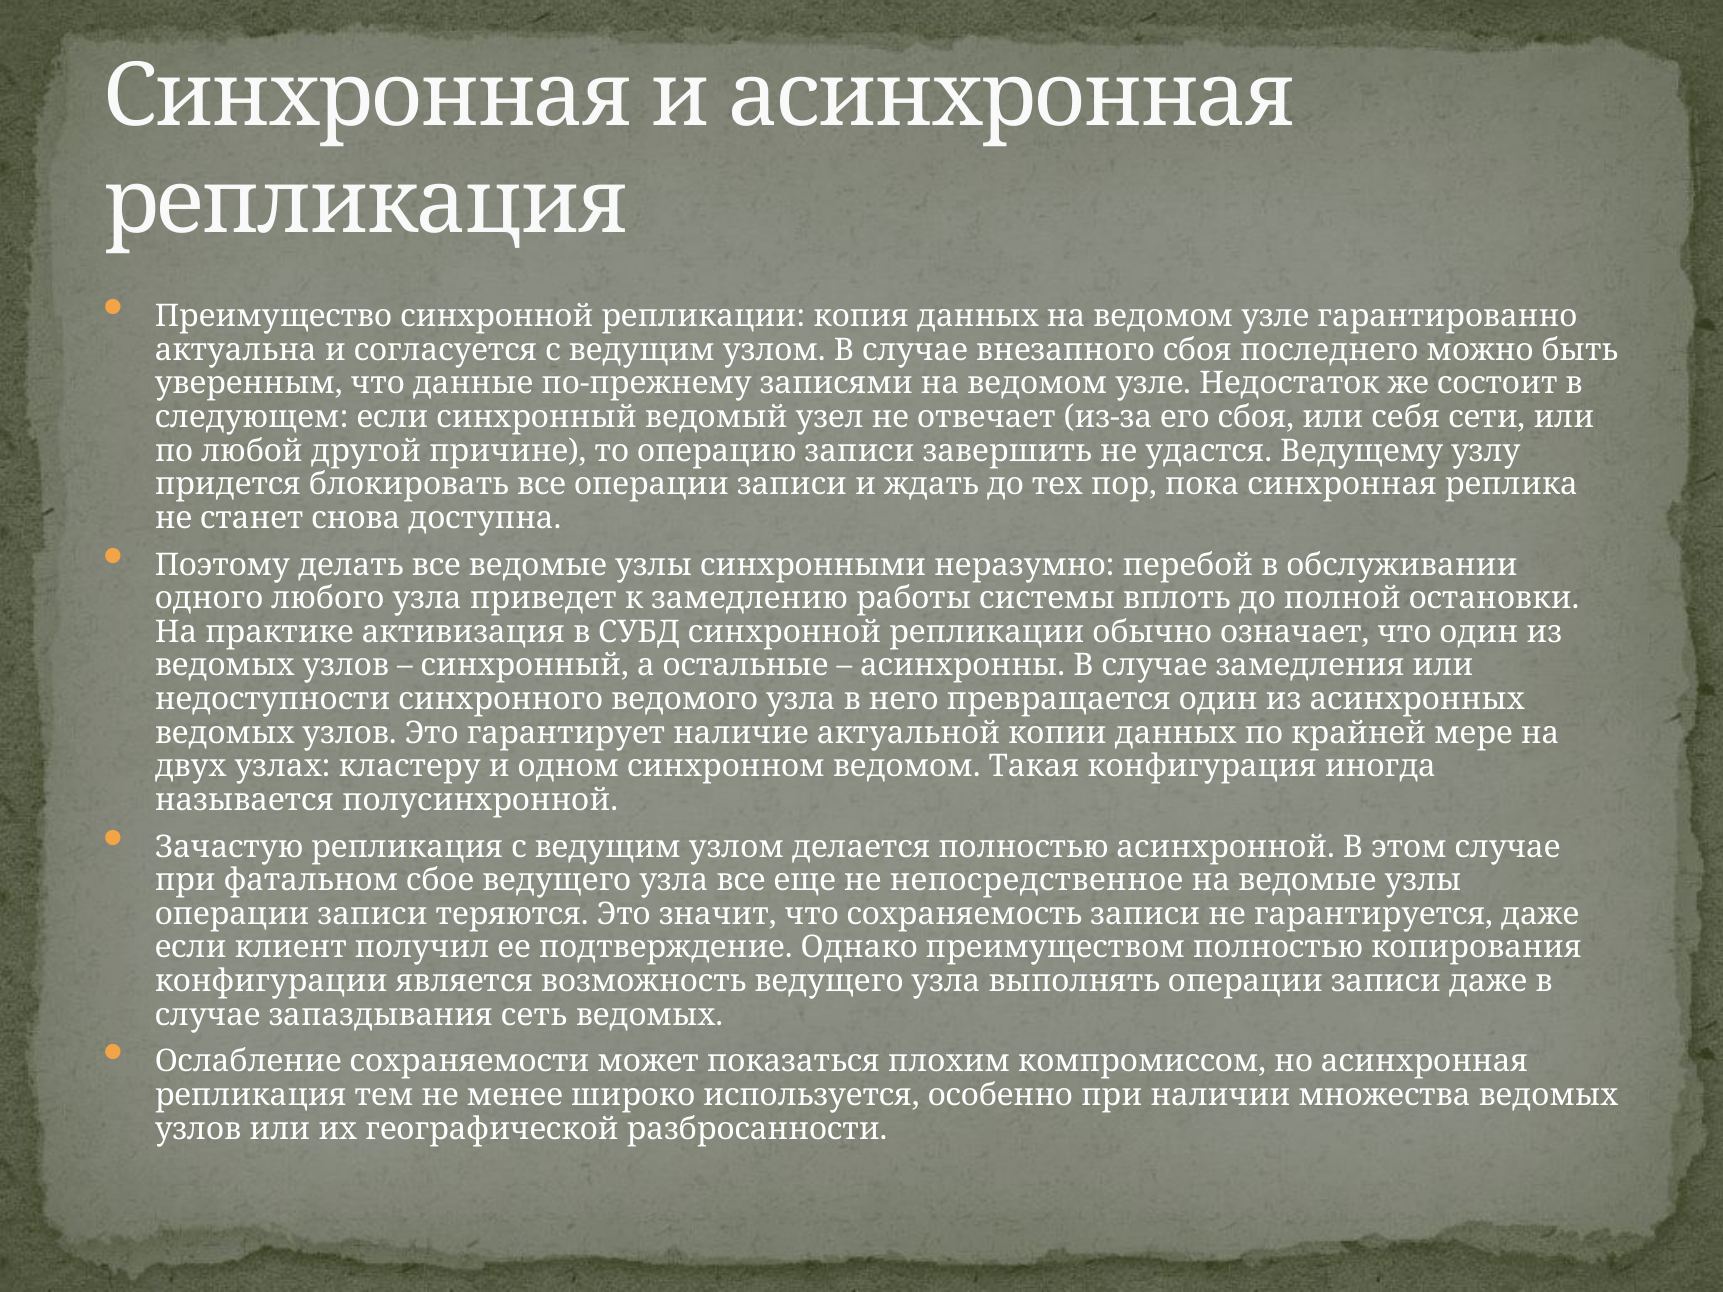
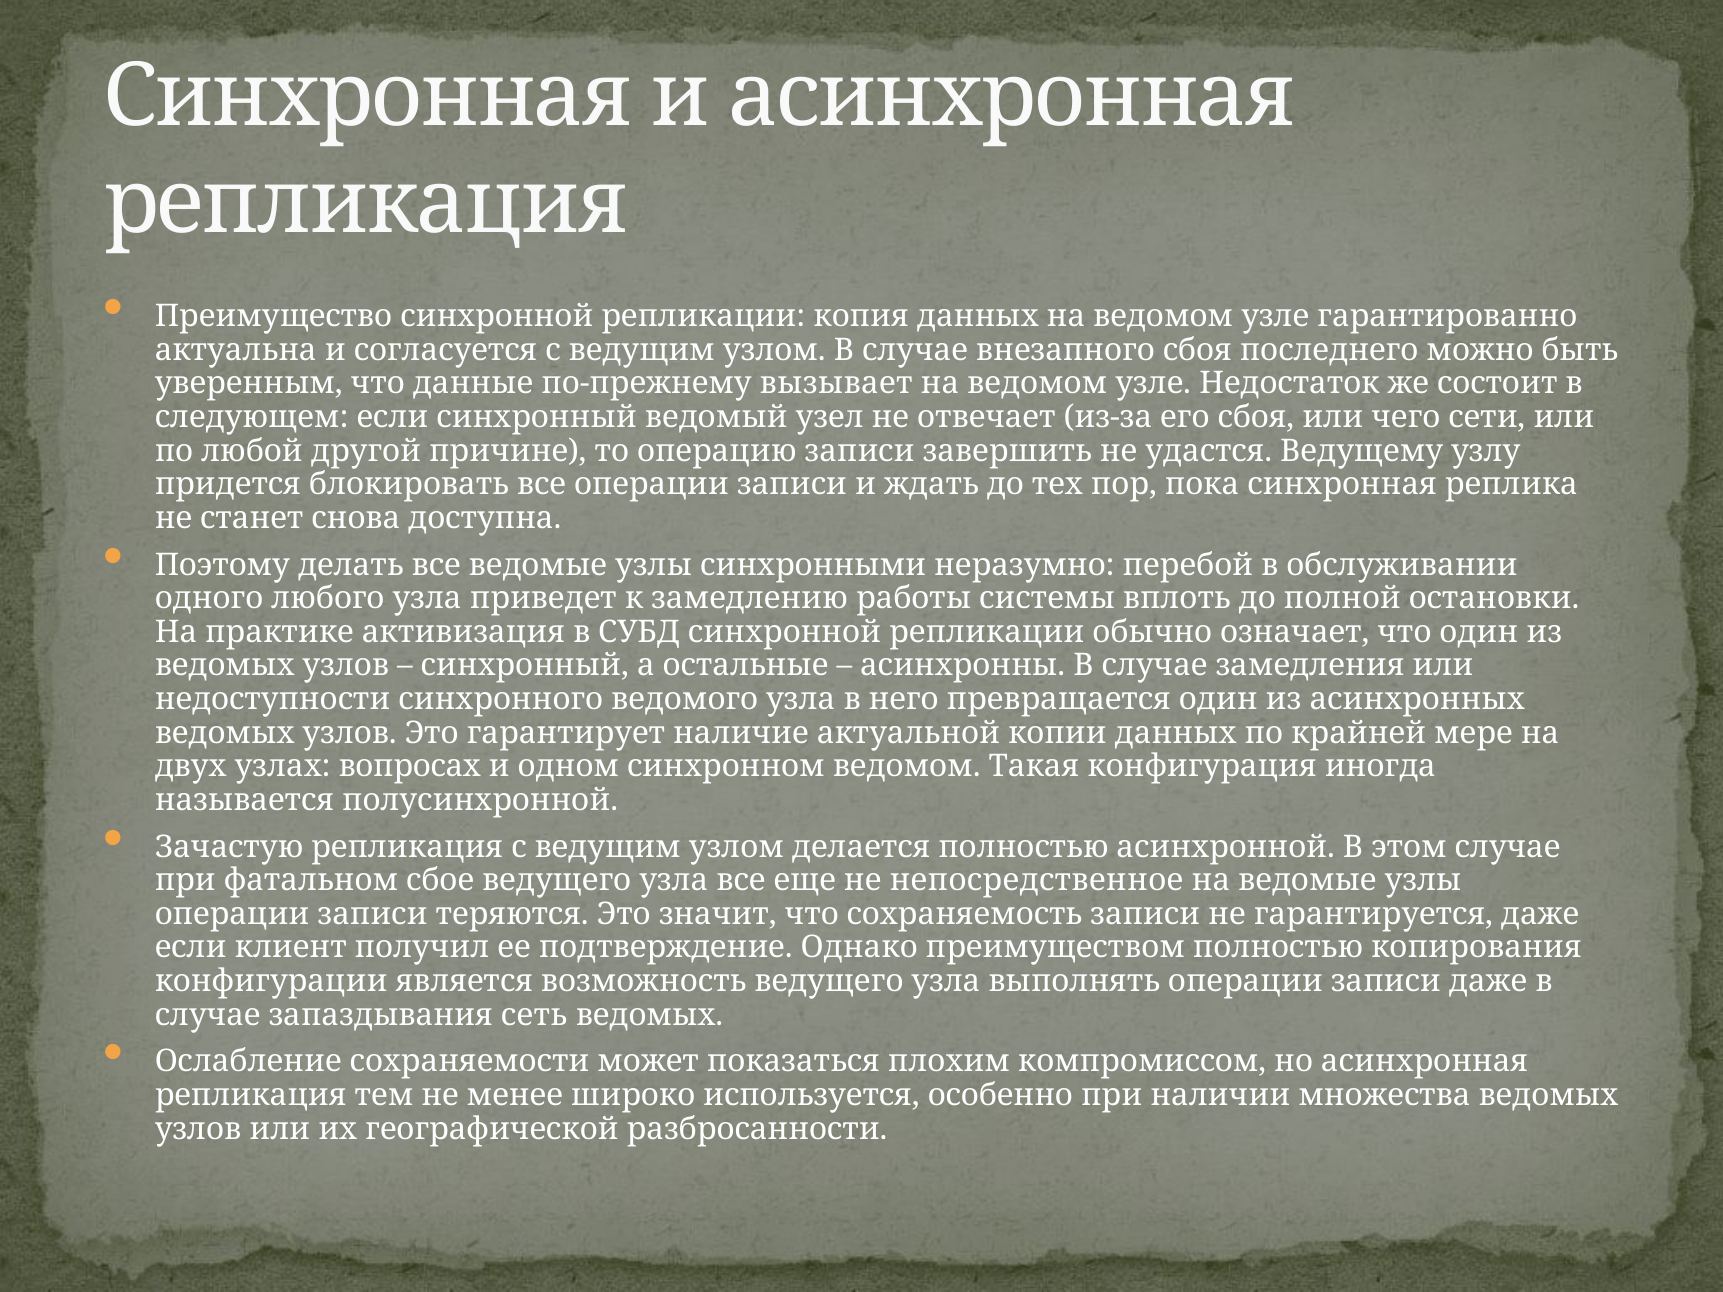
записями: записями -> вызывает (836, 384)
себя: себя -> чего (1406, 417)
кластеру: кластеру -> вопросах (410, 767)
